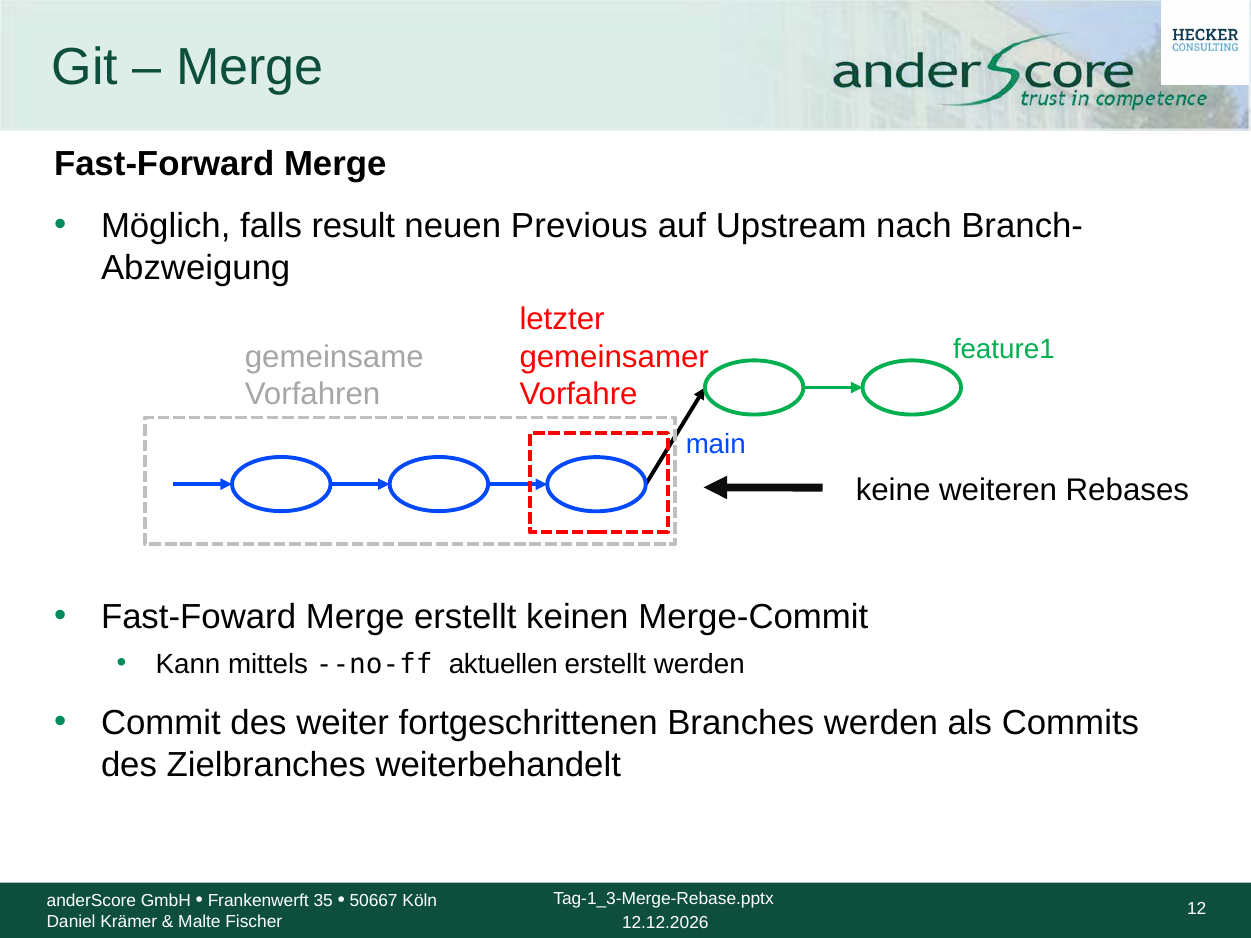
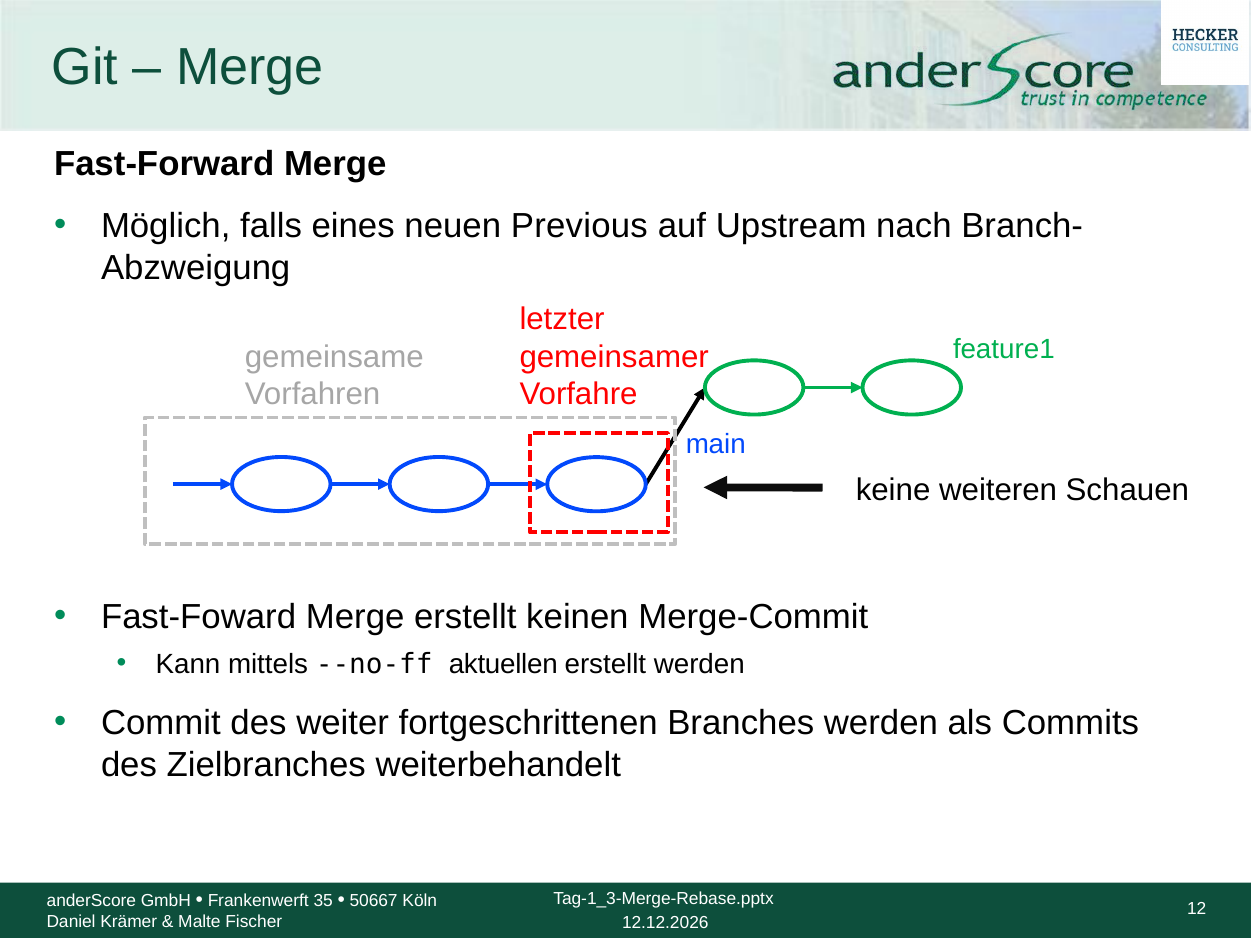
result: result -> eines (353, 226)
Rebases: Rebases -> Schauen (1127, 490)
